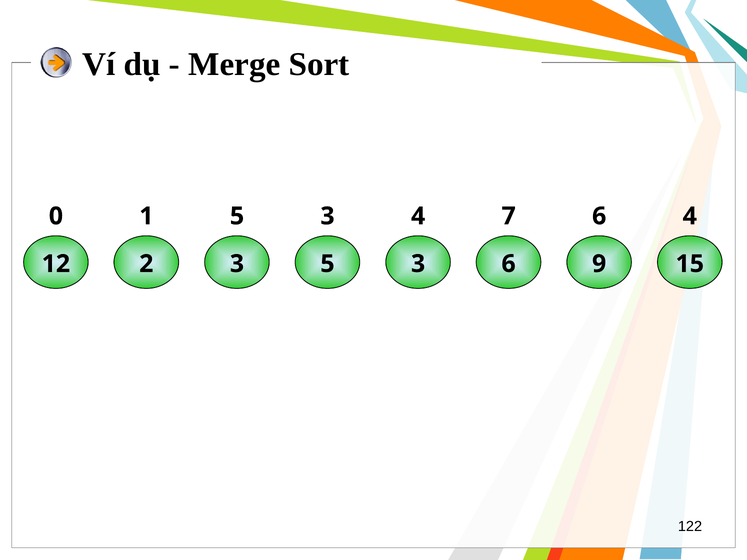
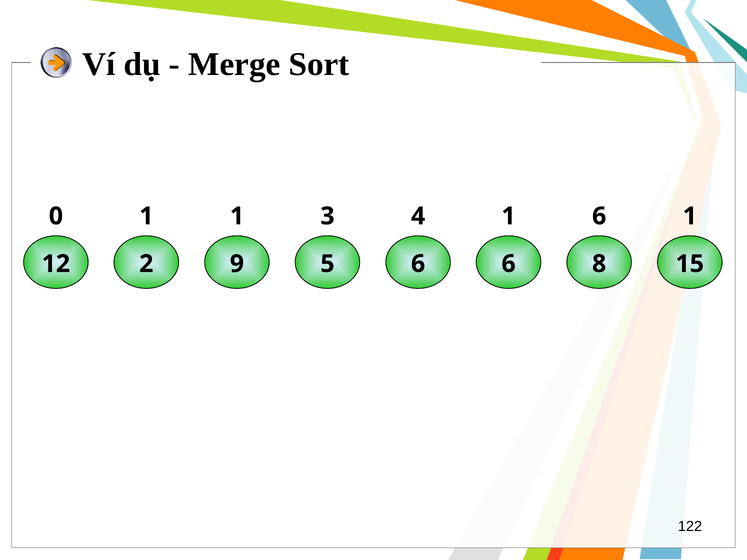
1 5: 5 -> 1 (237, 216)
4 7: 7 -> 1 (509, 216)
6 4: 4 -> 1 (690, 216)
2 3: 3 -> 9 (237, 264)
3: 3 -> 6 (418, 264)
9: 9 -> 8 (599, 264)
